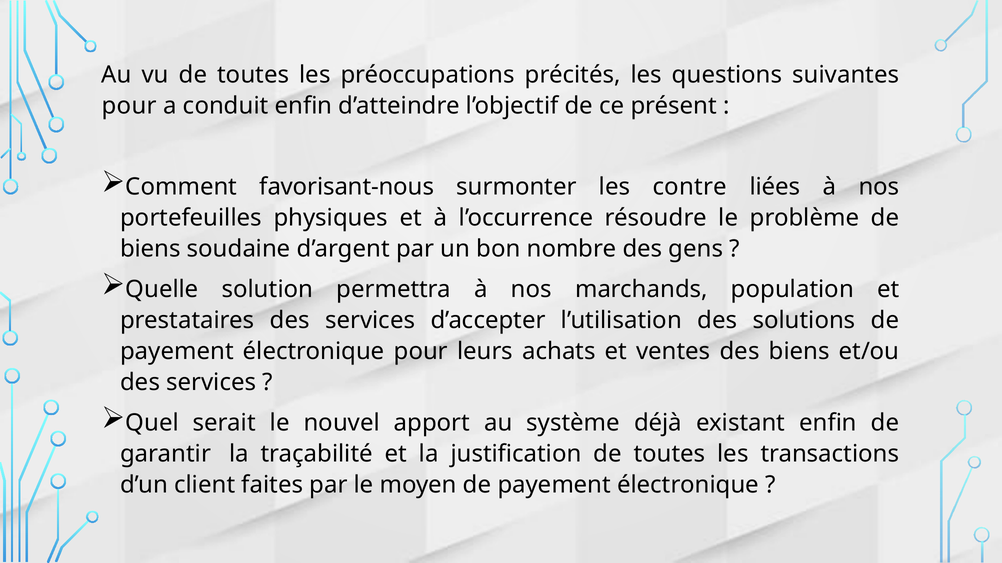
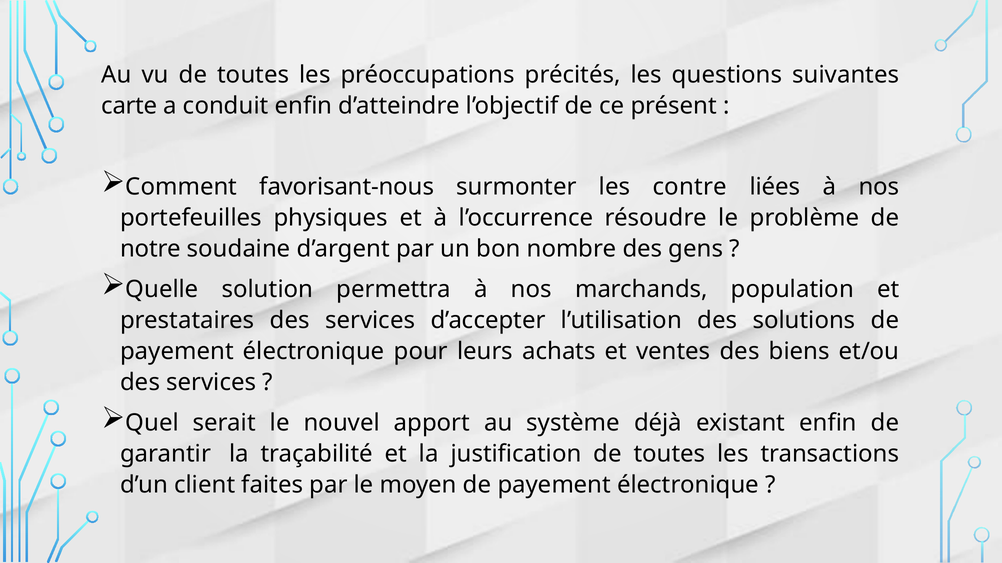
pour: pour -> carte (129, 106)
biens: biens -> notre (151, 249)
